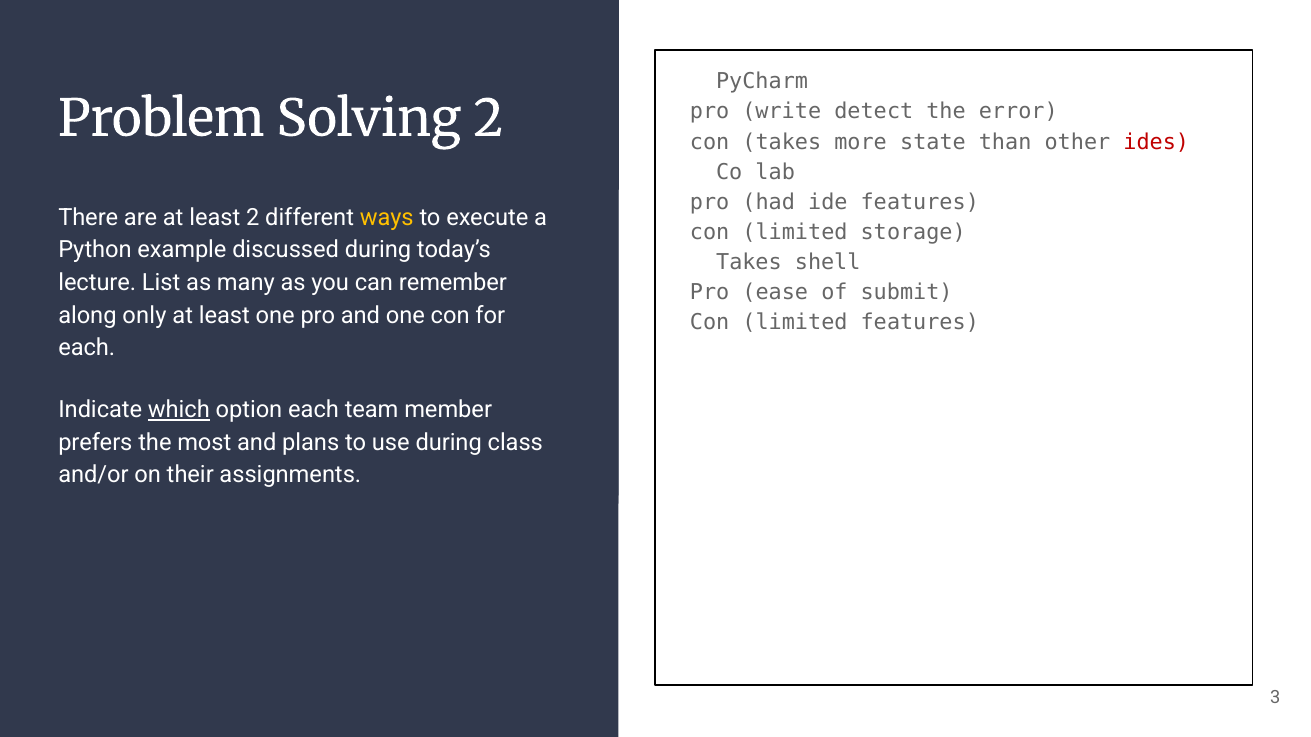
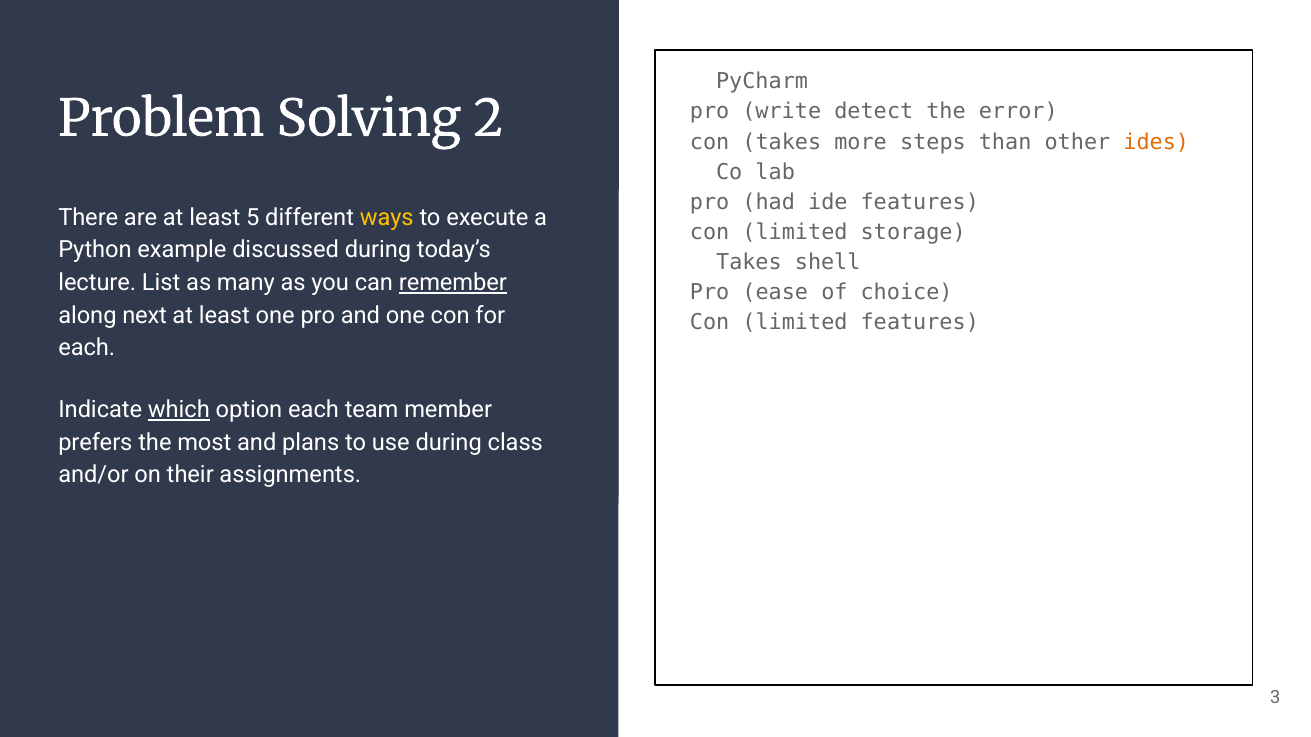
state: state -> steps (933, 142)
ides colour: red -> orange (1156, 142)
least 2: 2 -> 5 (253, 218)
remember underline: none -> present (453, 283)
submit: submit -> choice (907, 293)
only: only -> next (145, 316)
